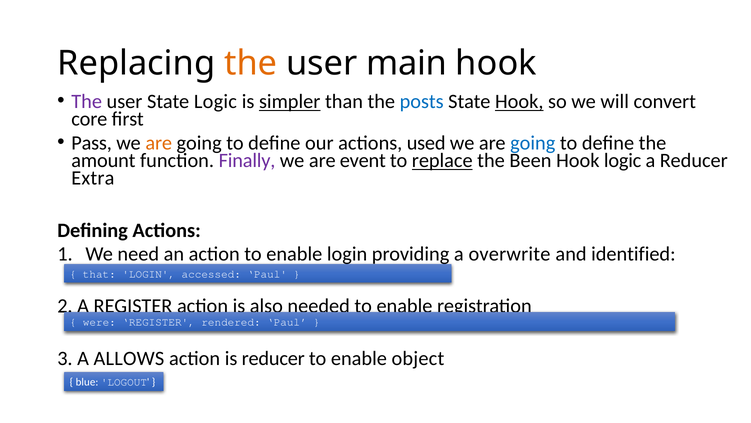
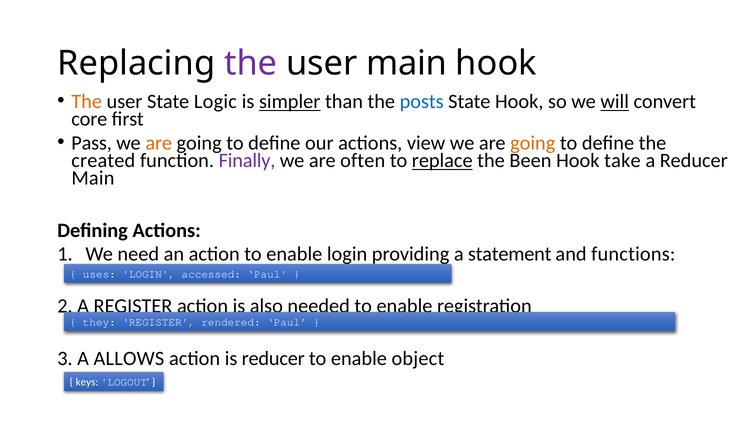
the colour: orange -> purple (251, 63)
The colour: purple -> orange (87, 102)
Hook underline: present -> none (519, 102)
will underline: none -> present (615, 102)
used: used -> view (426, 143)
going colour: blue -> orange (533, 143)
amount: amount -> created (103, 160)
event: event -> often (363, 160)
Hook logic: logic -> take (622, 160)
Extra: Extra -> Main (93, 178)
overwrite: overwrite -> statement (510, 254)
identified: identified -> functions (633, 254)
that: that -> uses (99, 274)
were: were -> they (99, 322)
blue: blue -> keys (87, 382)
